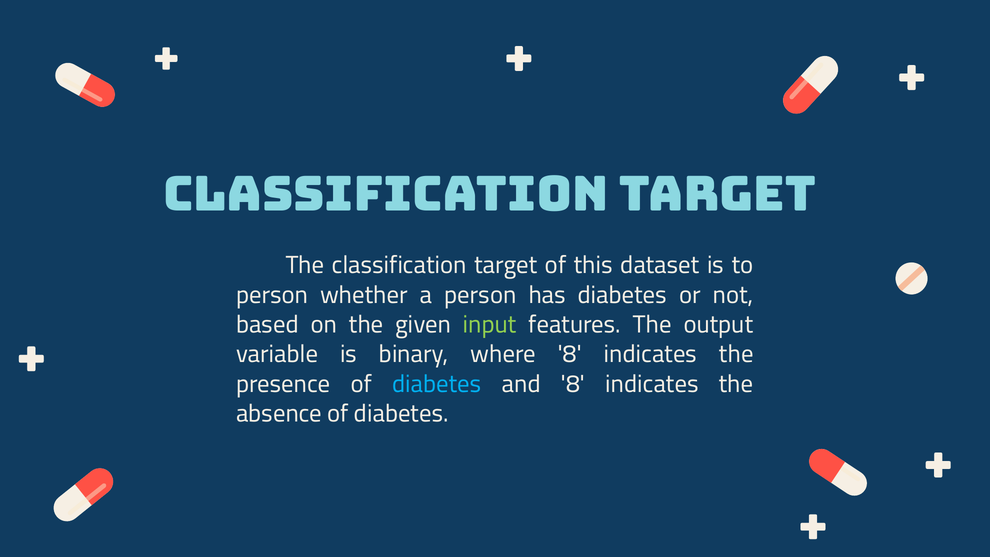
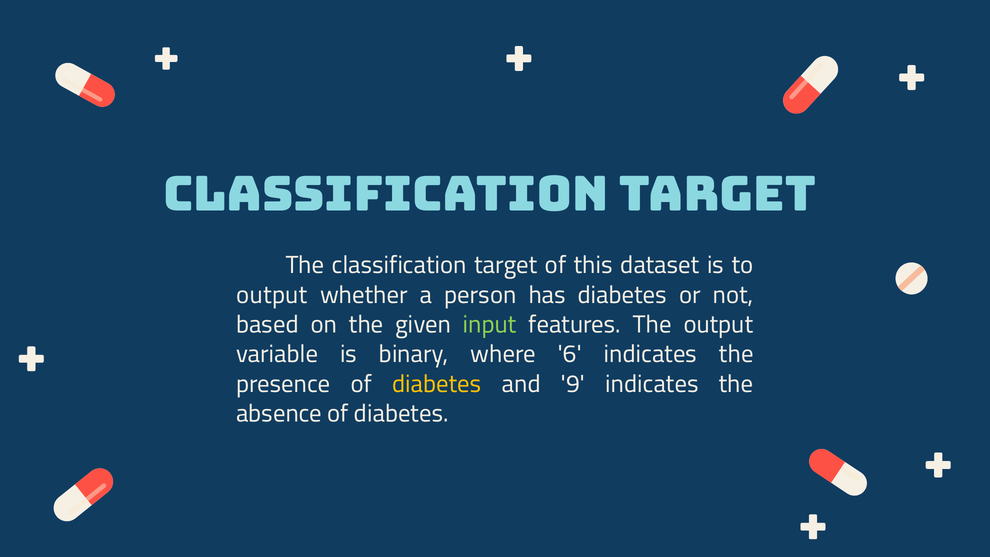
person: person -> output (272, 295)
where 8: 8 -> 6 (570, 354)
diabetes colour: light blue -> yellow (437, 384)
and 8: 8 -> 9 (573, 384)
